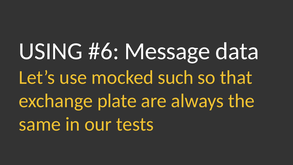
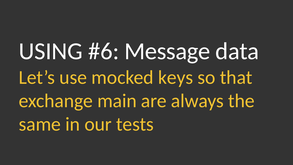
such: such -> keys (176, 77)
plate: plate -> main (117, 101)
